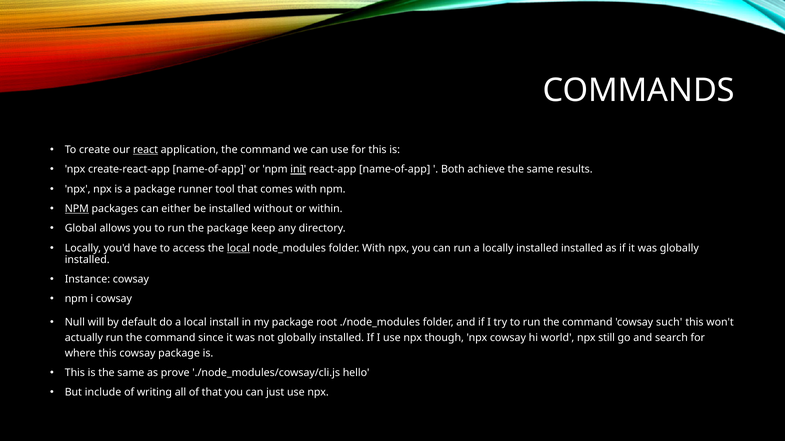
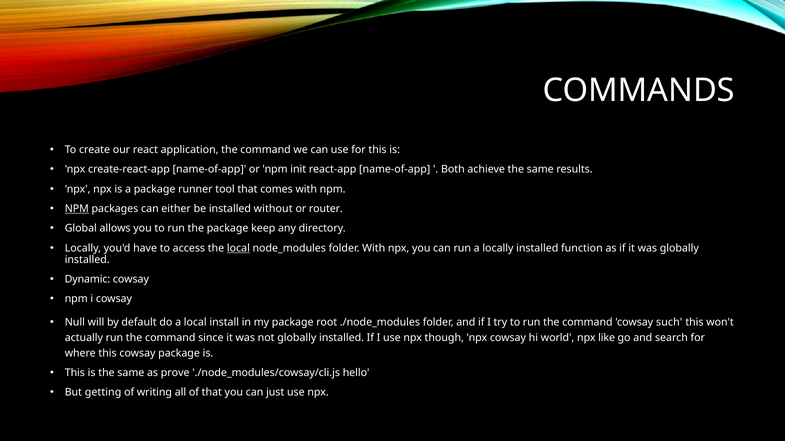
react underline: present -> none (145, 150)
init underline: present -> none (298, 170)
within: within -> router (326, 209)
installed installed: installed -> function (582, 248)
Instance: Instance -> Dynamic (87, 280)
still: still -> like (607, 338)
include: include -> getting (103, 393)
